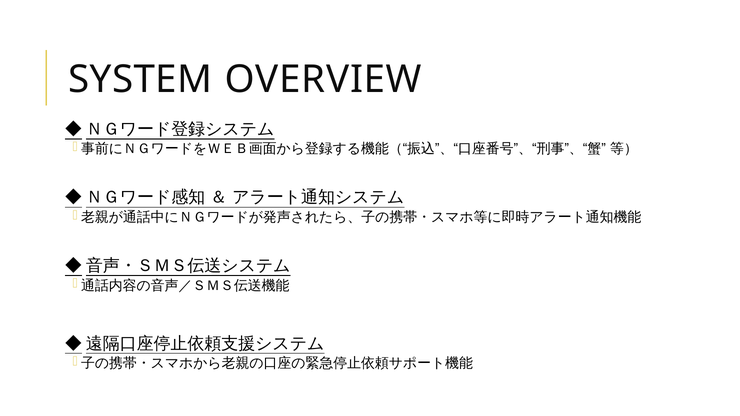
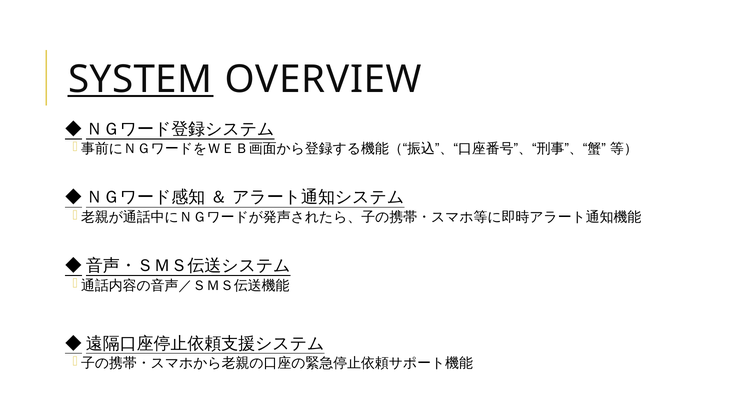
SYSTEM underline: none -> present (140, 79)
